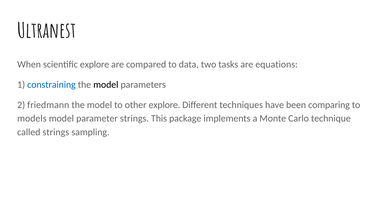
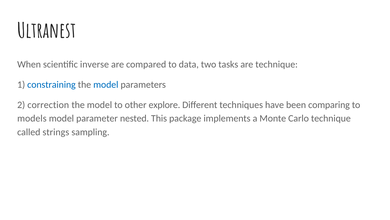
scientific explore: explore -> inverse (94, 64)
are equations: equations -> technique (277, 64)
model colour: black -> blue (106, 84)
friedmann: friedmann -> correction (48, 105)
parameter strings: strings -> nested (135, 118)
